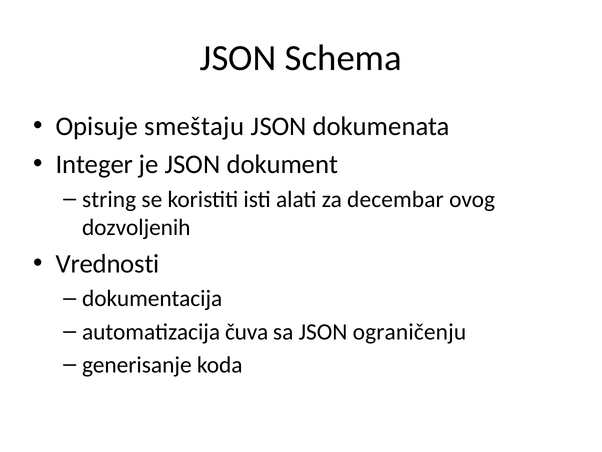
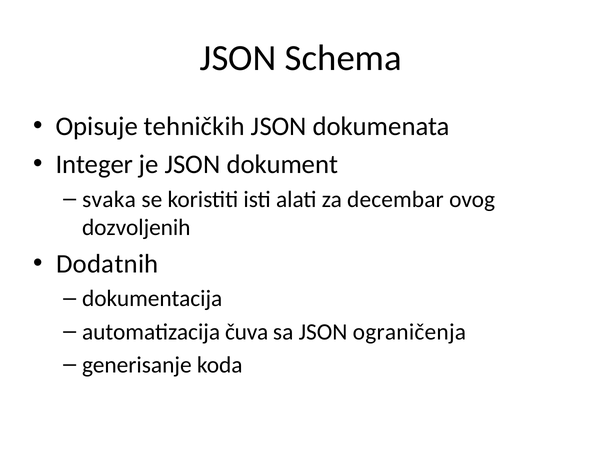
smeštaju: smeštaju -> tehničkih (194, 126)
string: string -> svaka (109, 199)
Vrednosti: Vrednosti -> Dodatnih (107, 263)
ograničenju: ograničenju -> ograničenja (409, 331)
